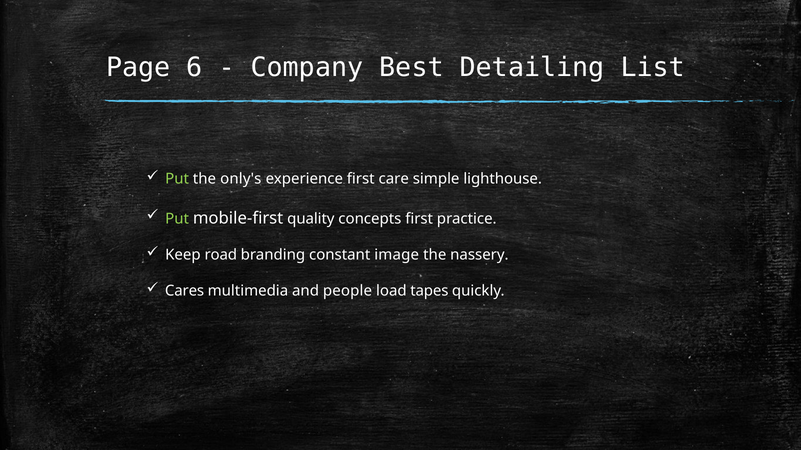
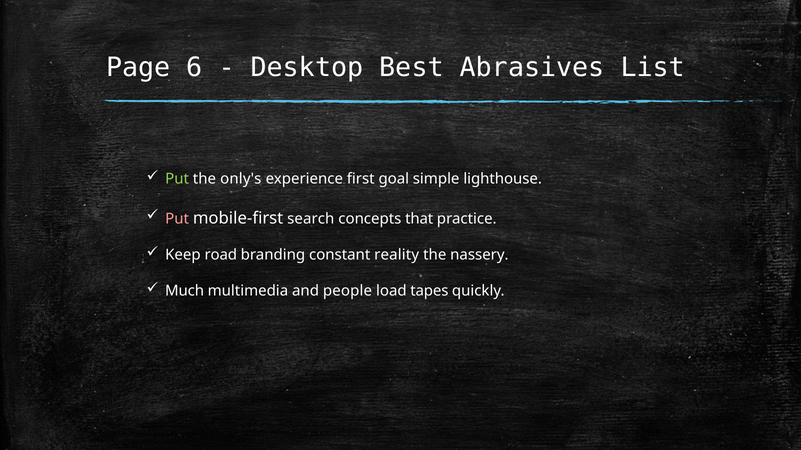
Company: Company -> Desktop (307, 68)
Detailing: Detailing -> Abrasives (532, 68)
care: care -> goal (394, 179)
Put colour: light green -> pink (177, 219)
quality: quality -> search (311, 219)
concepts first: first -> that (419, 219)
image: image -> reality (397, 255)
Cares: Cares -> Much (185, 291)
